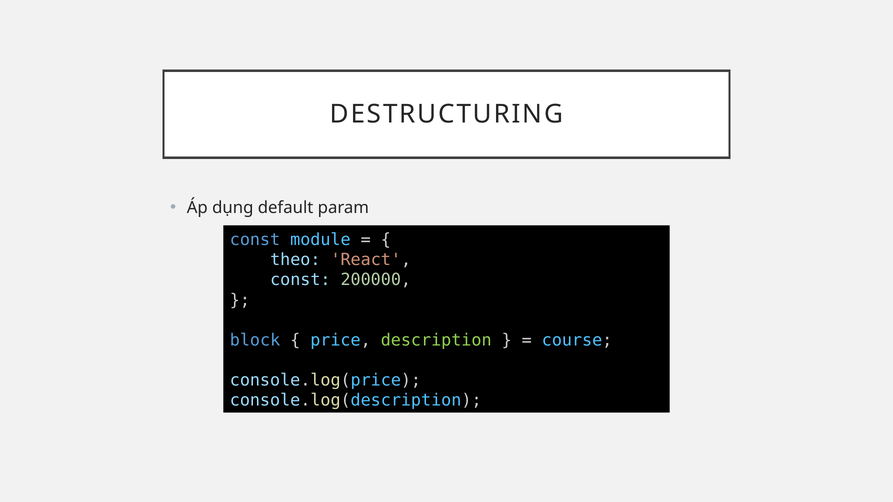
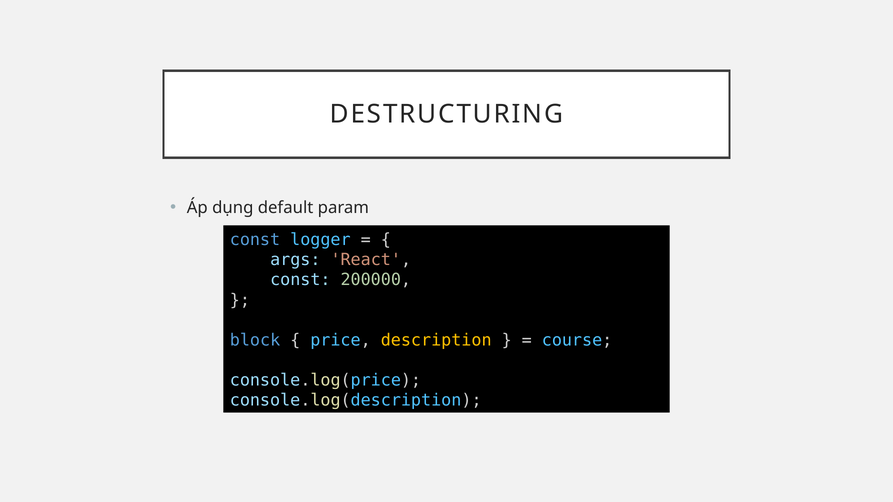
module: module -> logger (320, 240)
theo: theo -> args (295, 260)
description colour: light green -> yellow (436, 340)
